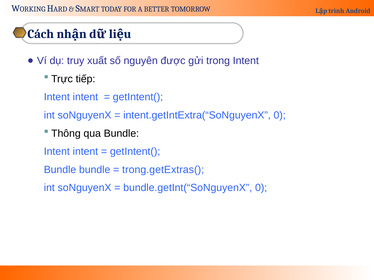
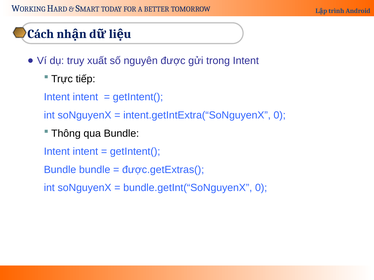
trong.getExtras(: trong.getExtras( -> được.getExtras( (163, 170)
